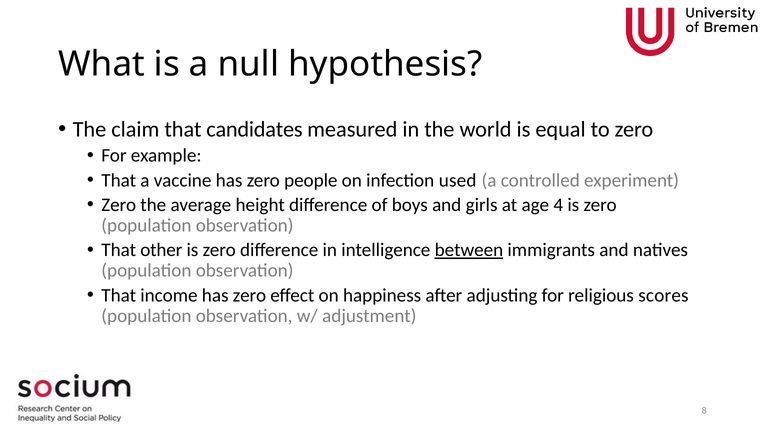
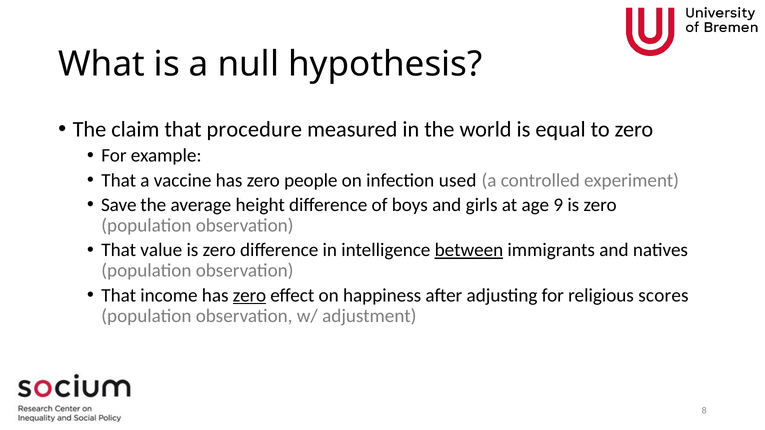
candidates: candidates -> procedure (254, 129)
Zero: Zero -> Save (119, 205)
4: 4 -> 9 (558, 205)
other: other -> value (161, 250)
zero underline: none -> present (249, 295)
